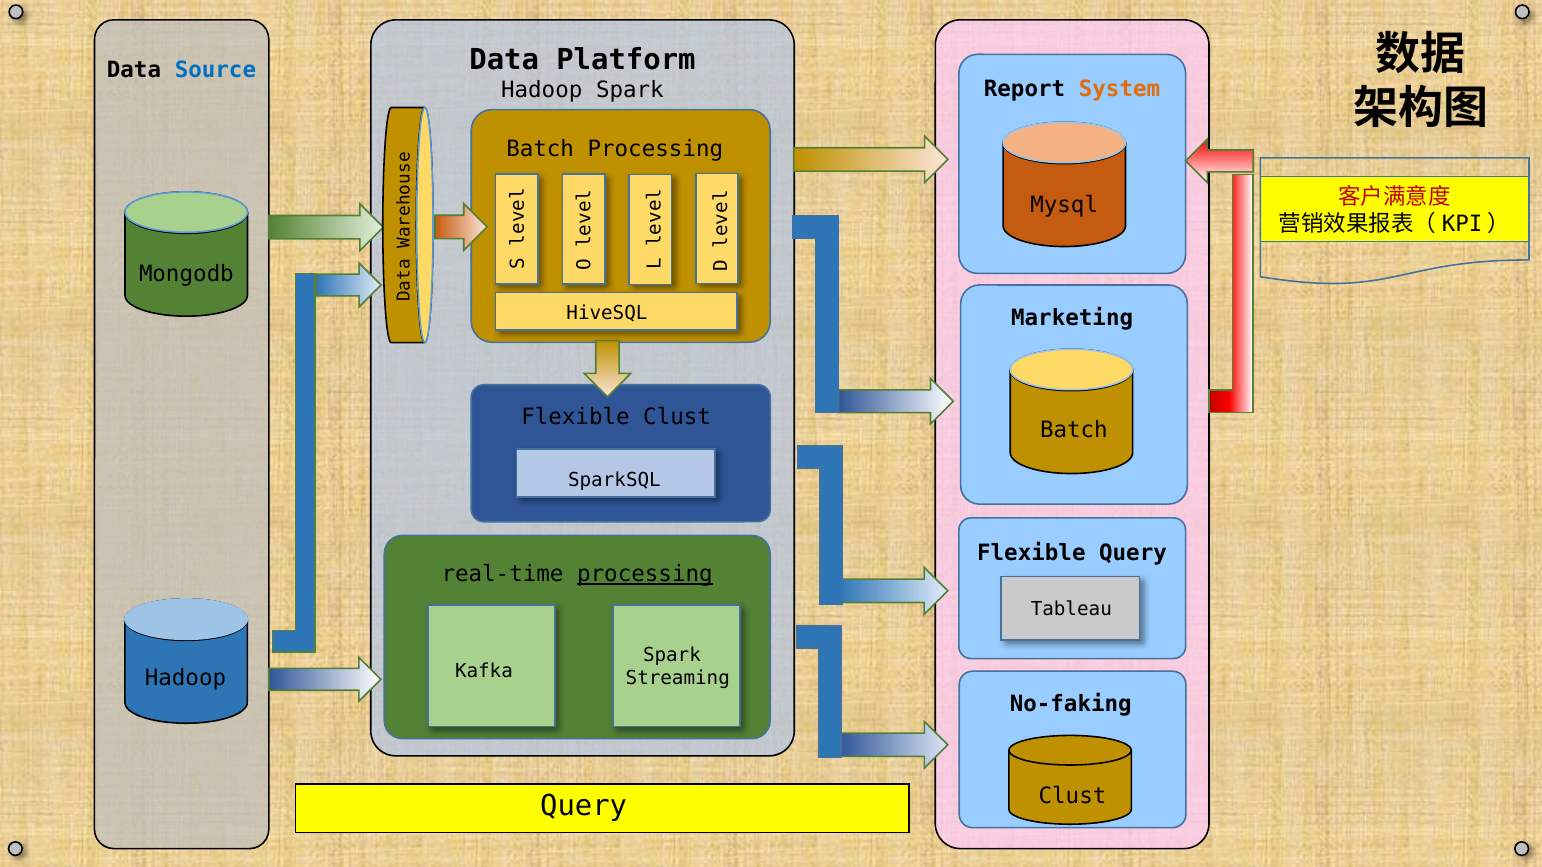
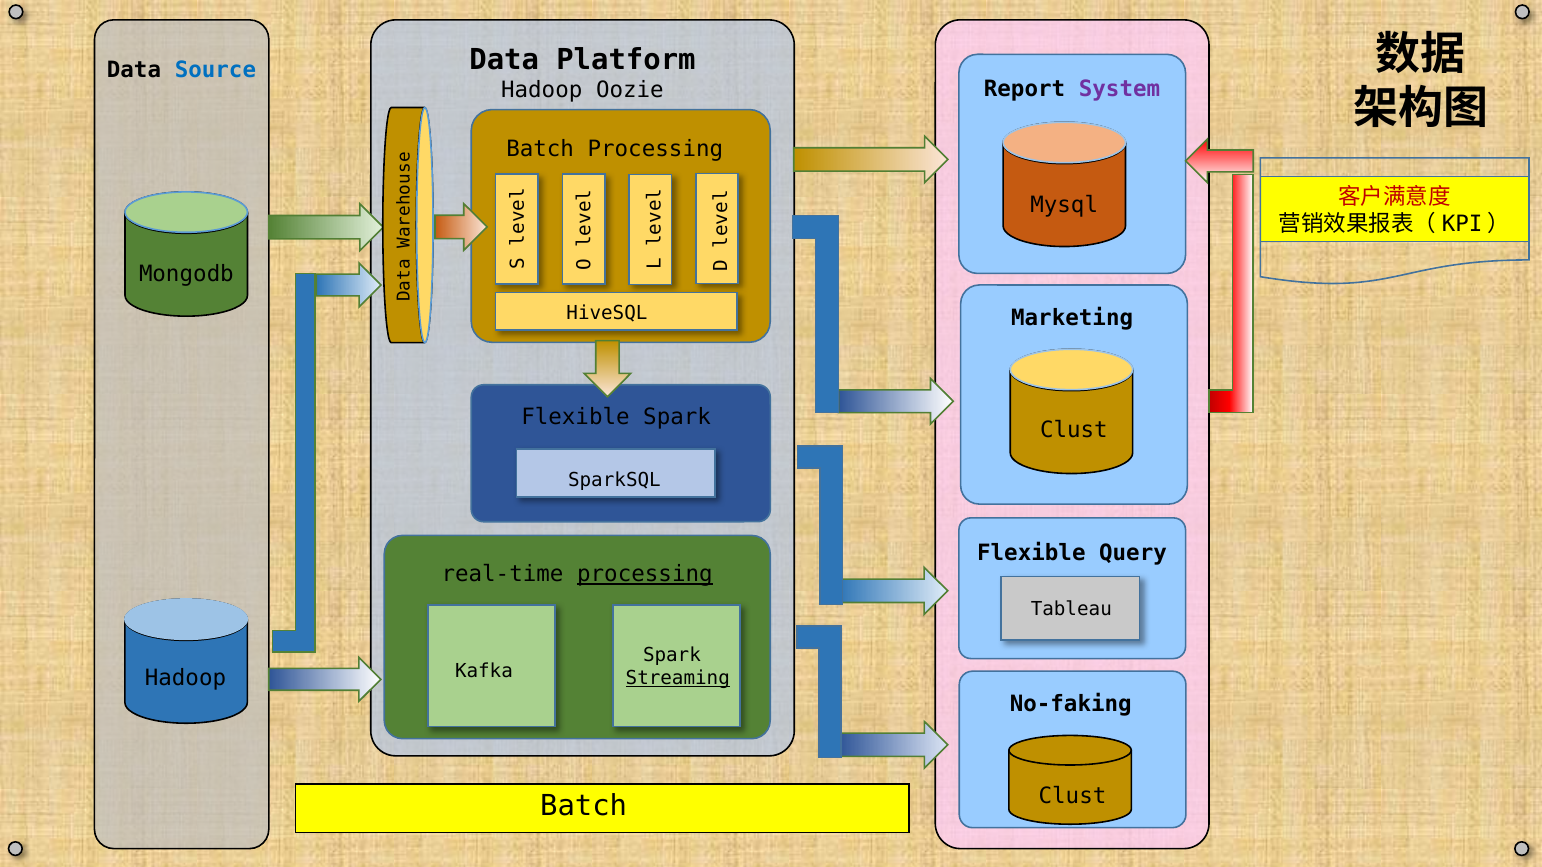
System colour: orange -> purple (1120, 89)
Hadoop Spark: Spark -> Oozie (630, 90)
Flexible Clust: Clust -> Spark (677, 418)
Batch: Batch -> Clust (1074, 430)
Streaming underline: none -> present (678, 678)
Query: Query -> Batch (584, 806)
